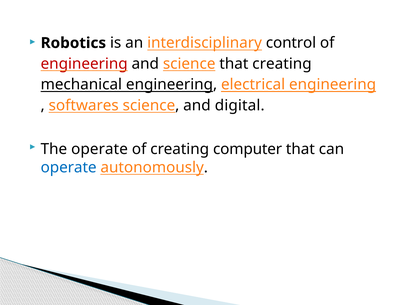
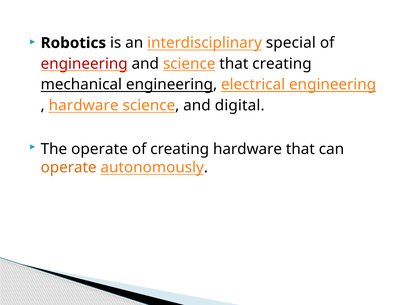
control: control -> special (291, 43)
softwares: softwares -> hardware (84, 105)
creating computer: computer -> hardware (248, 149)
operate colour: blue -> orange (69, 168)
